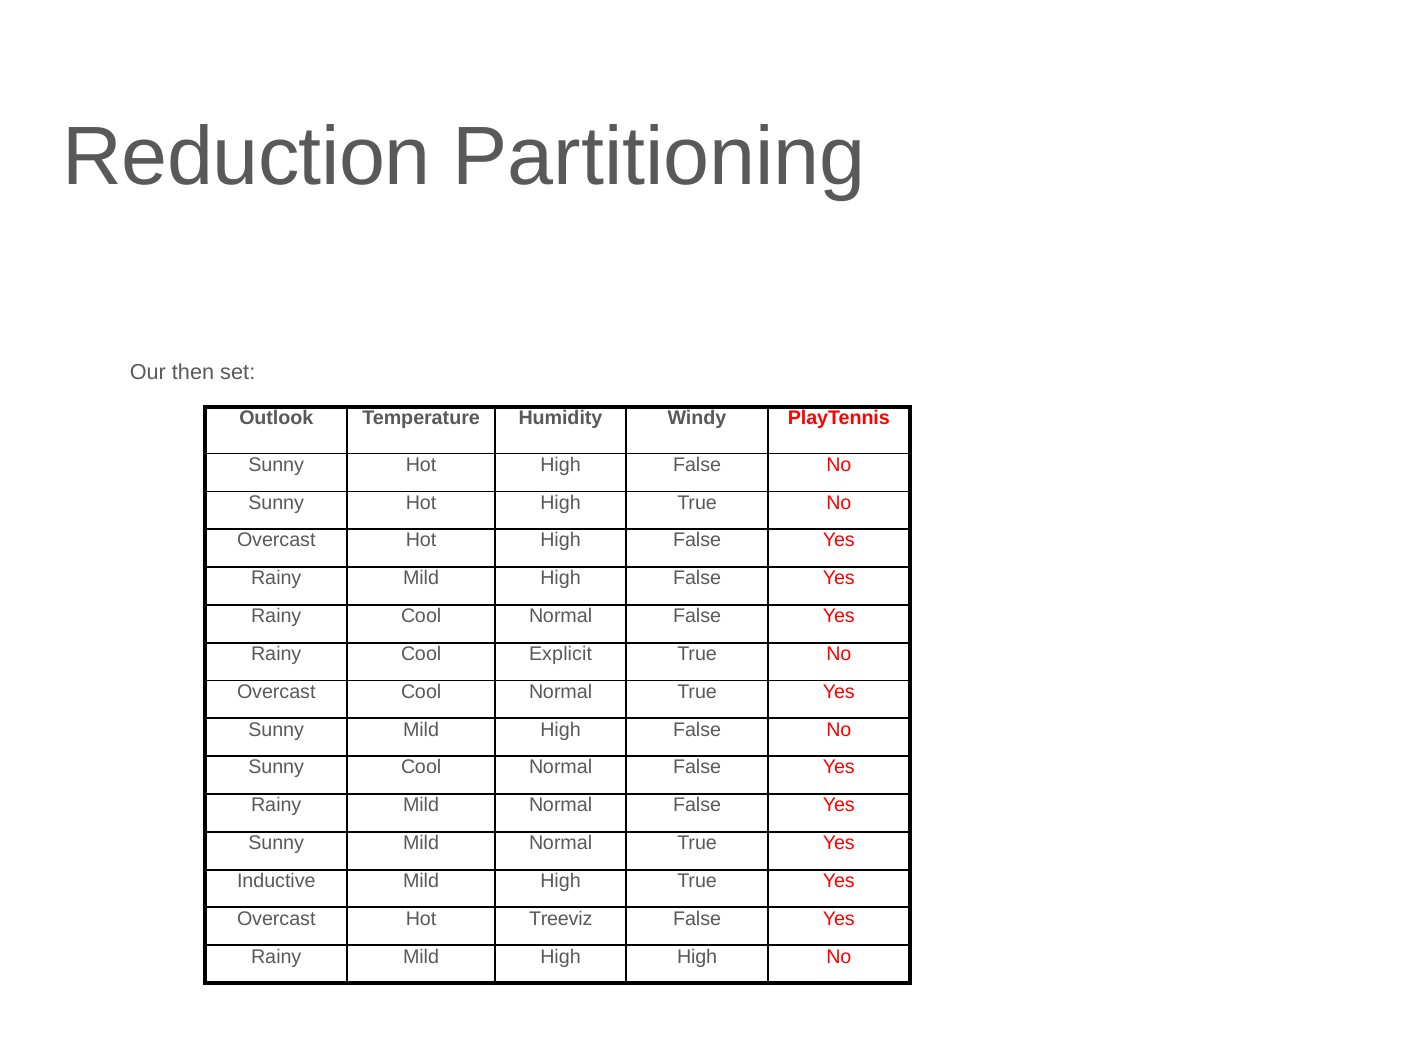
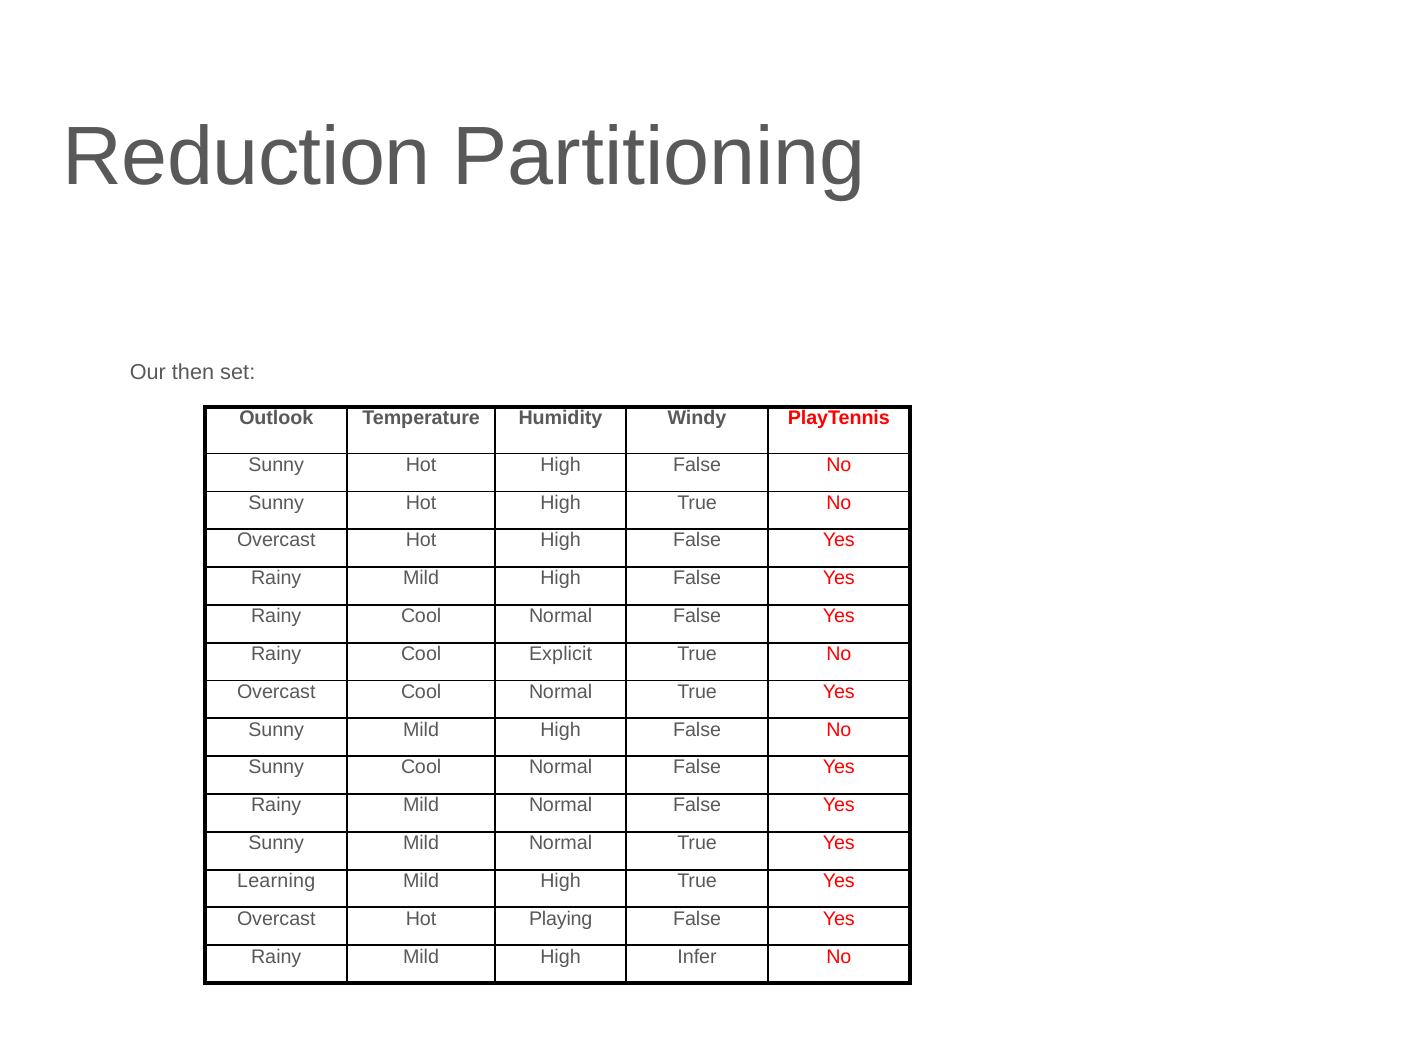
Inductive: Inductive -> Learning (276, 881)
Treeviz: Treeviz -> Playing (561, 918)
High High: High -> Infer (697, 956)
